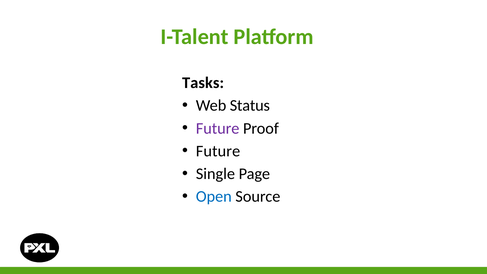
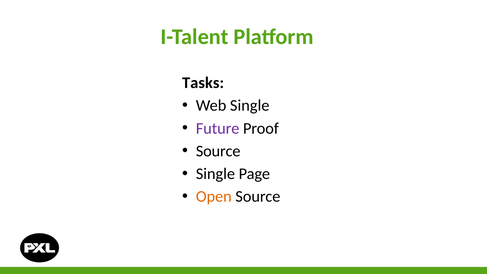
Web Status: Status -> Single (250, 106)
Future: Future -> Source (218, 151)
Open colour: blue -> orange (214, 197)
